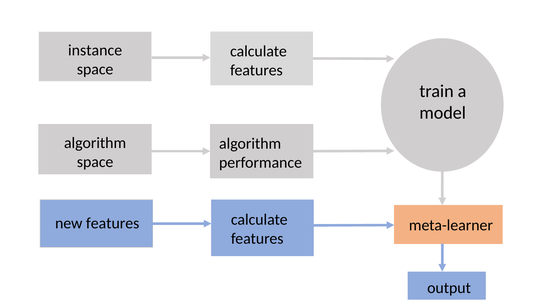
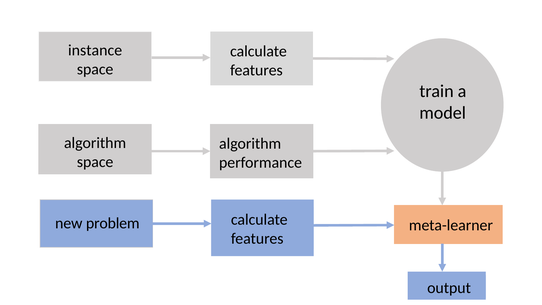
new features: features -> problem (113, 223)
